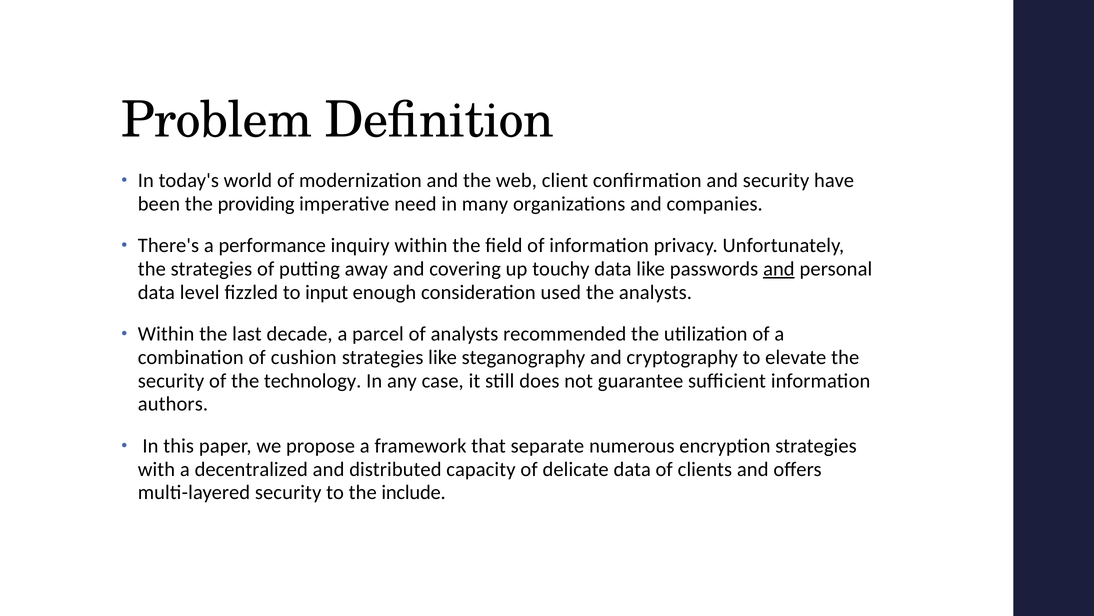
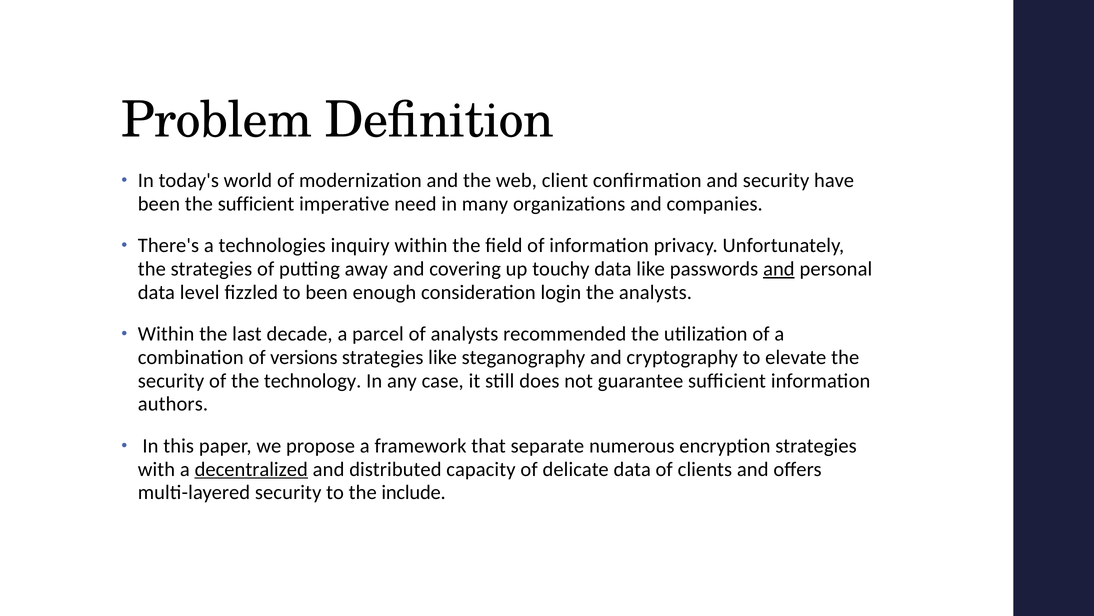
the providing: providing -> sufficient (256, 204)
performance: performance -> technologies (272, 245)
to input: input -> been (327, 292)
used: used -> login (561, 292)
cushion: cushion -> versions (304, 357)
decentralized underline: none -> present (251, 469)
